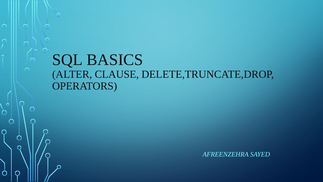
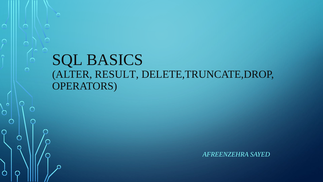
CLAUSE: CLAUSE -> RESULT (117, 74)
